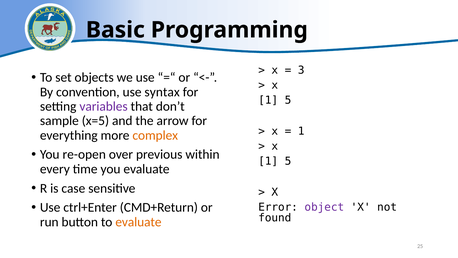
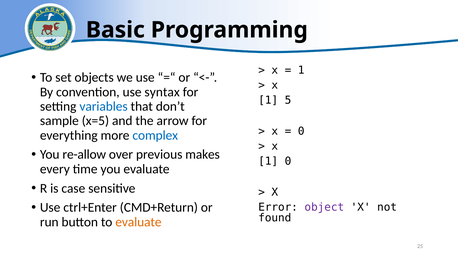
3: 3 -> 1 (301, 70)
variables colour: purple -> blue (104, 106)
1: 1 -> 0 (301, 131)
complex colour: orange -> blue (155, 135)
re-open: re-open -> re-allow (84, 154)
within: within -> makes (203, 154)
5: 5 -> 0 (288, 161)
